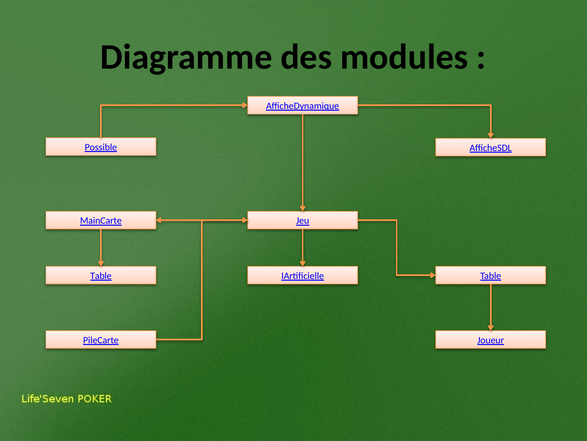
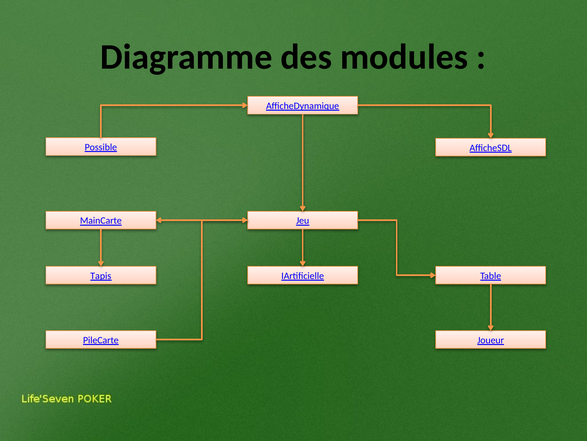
Table: Table -> Tapis (101, 275)
